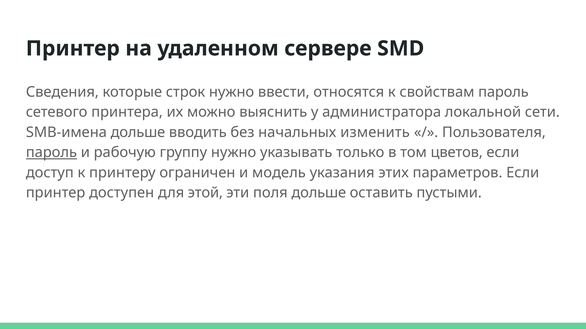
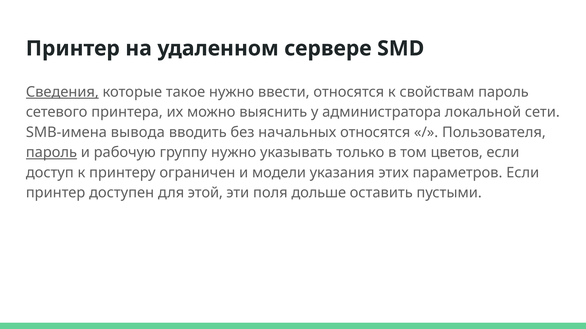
Сведения underline: none -> present (62, 92)
строк: строк -> такое (186, 92)
SMB-имена дольше: дольше -> вывода (138, 133)
начальных изменить: изменить -> относятся (375, 133)
модель: модель -> модели (279, 173)
